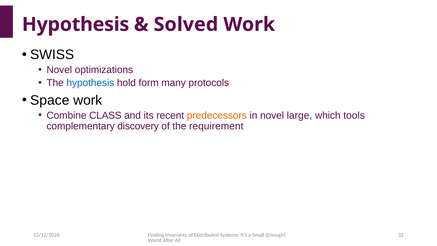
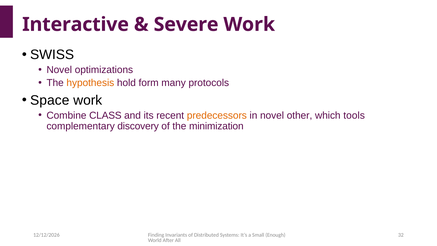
Hypothesis: Hypothesis -> Interactive (76, 24)
Solved: Solved -> Severe (186, 24)
hypothesis colour: blue -> orange (90, 83)
large: large -> other (300, 115)
requirement: requirement -> minimization (216, 126)
